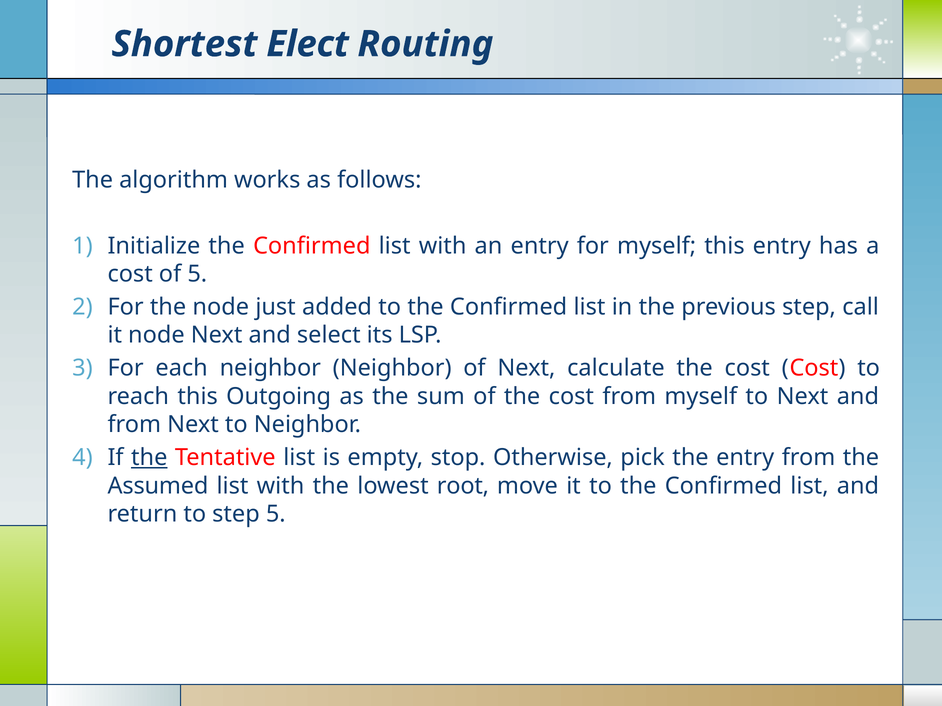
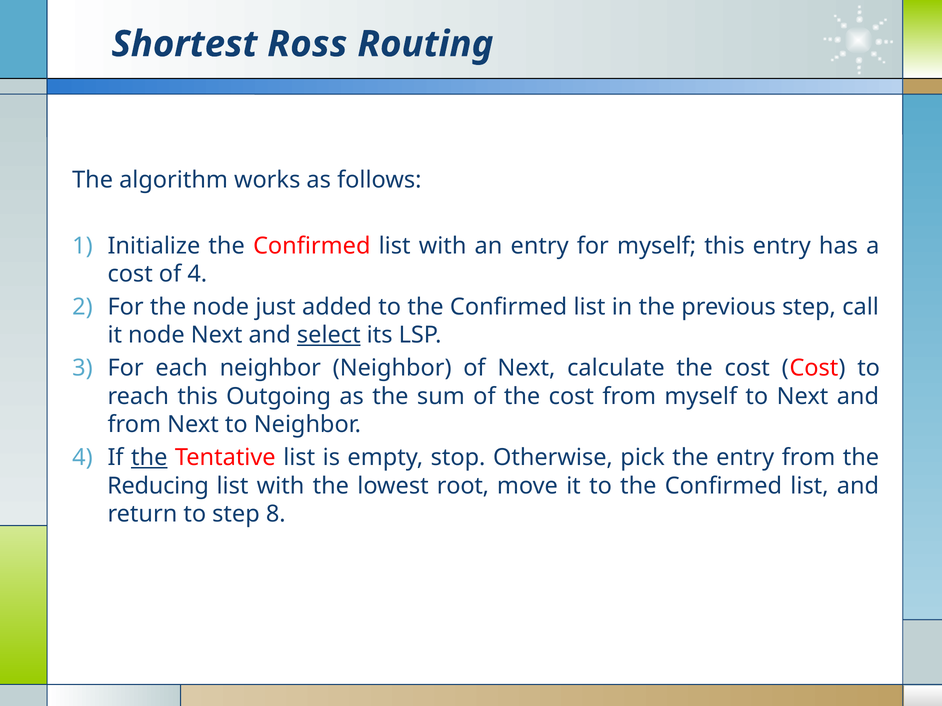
Elect: Elect -> Ross (307, 44)
of 5: 5 -> 4 (197, 274)
select underline: none -> present (329, 335)
Assumed: Assumed -> Reducing (158, 486)
step 5: 5 -> 8 (276, 514)
